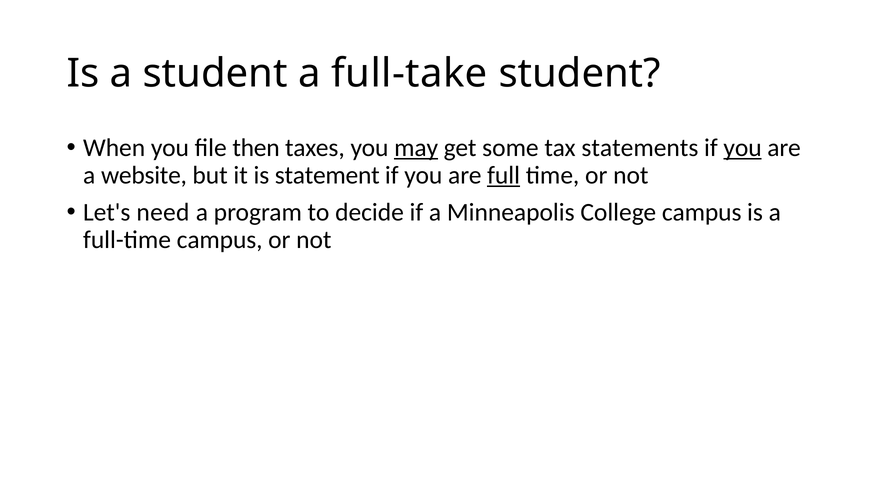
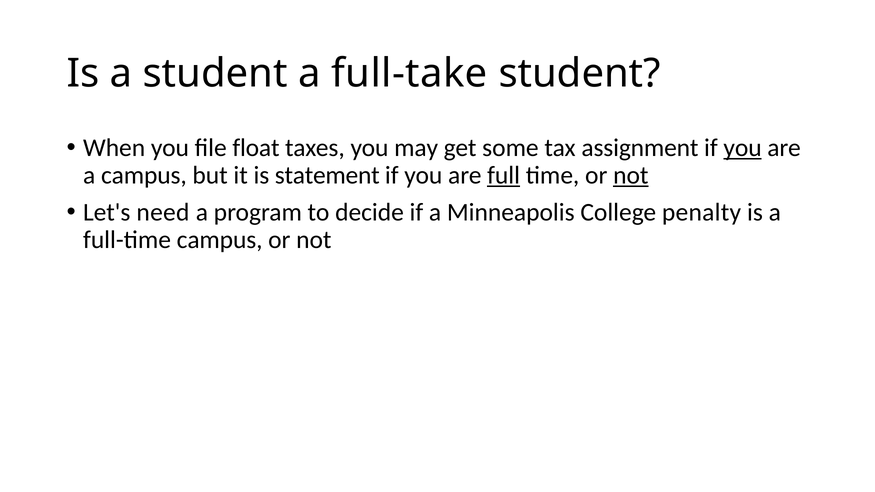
then: then -> float (256, 148)
may underline: present -> none (416, 148)
statements: statements -> assignment (640, 148)
a website: website -> campus (144, 176)
not underline: none -> present (631, 176)
College campus: campus -> penalty (702, 212)
